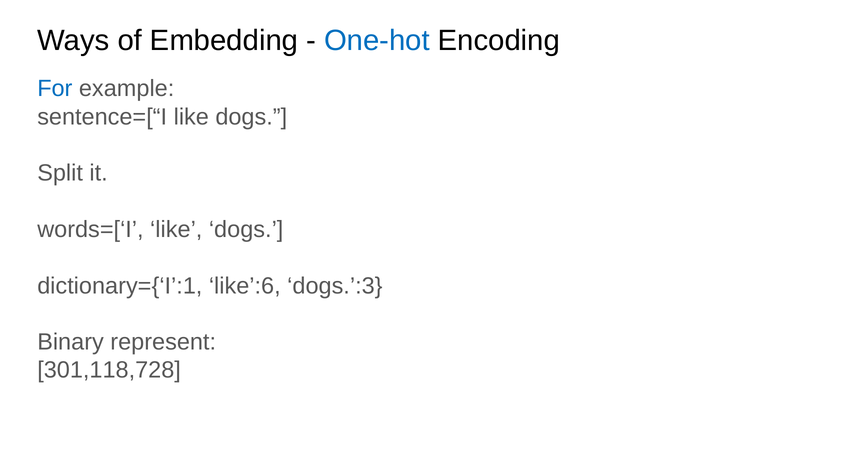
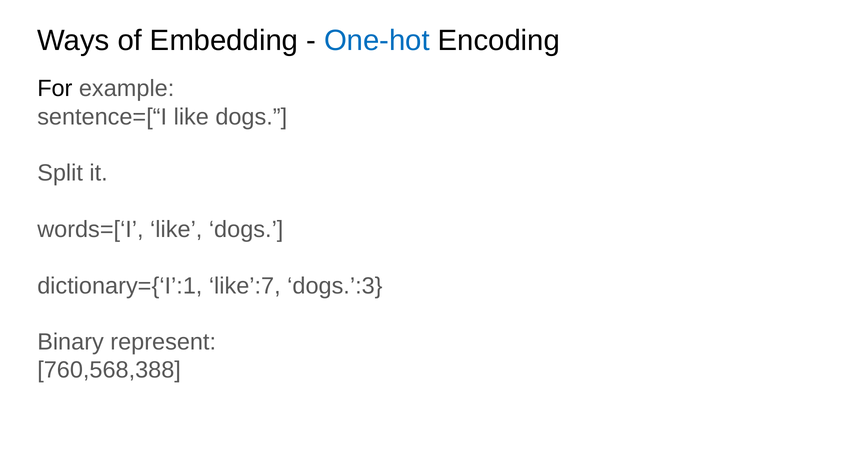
For colour: blue -> black (55, 89)
like’:6: like’:6 -> like’:7 (245, 286)
301,118,728: 301,118,728 -> 760,568,388 (109, 371)
